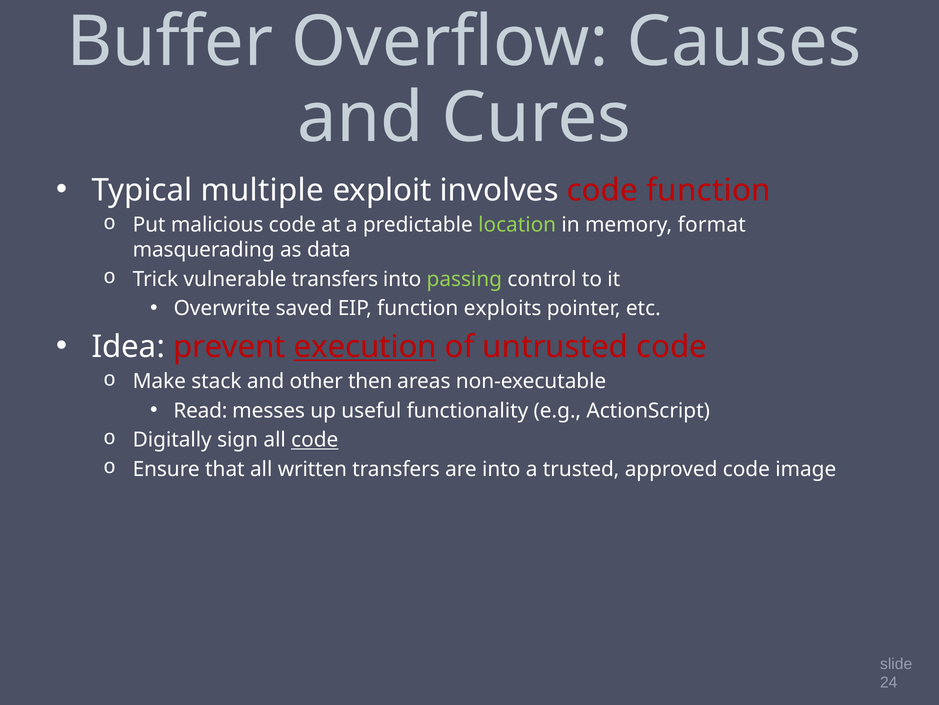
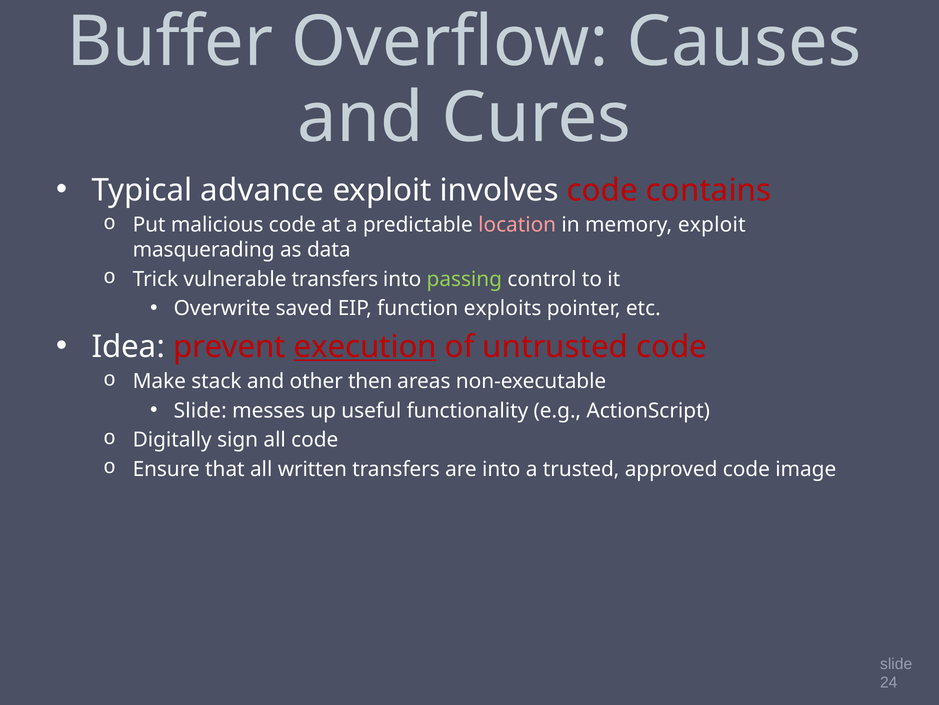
multiple: multiple -> advance (262, 190)
code function: function -> contains (709, 190)
location colour: light green -> pink (517, 225)
memory format: format -> exploit (712, 225)
Read: Read -> Slide (200, 410)
code underline: present -> none (315, 440)
